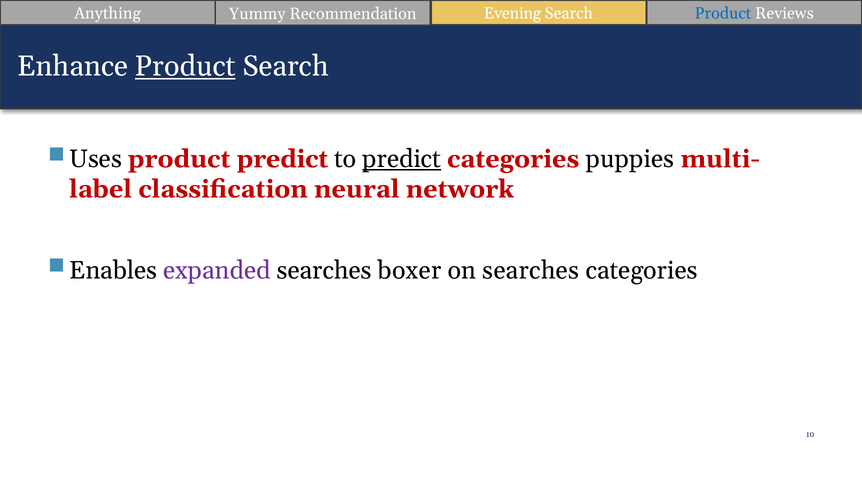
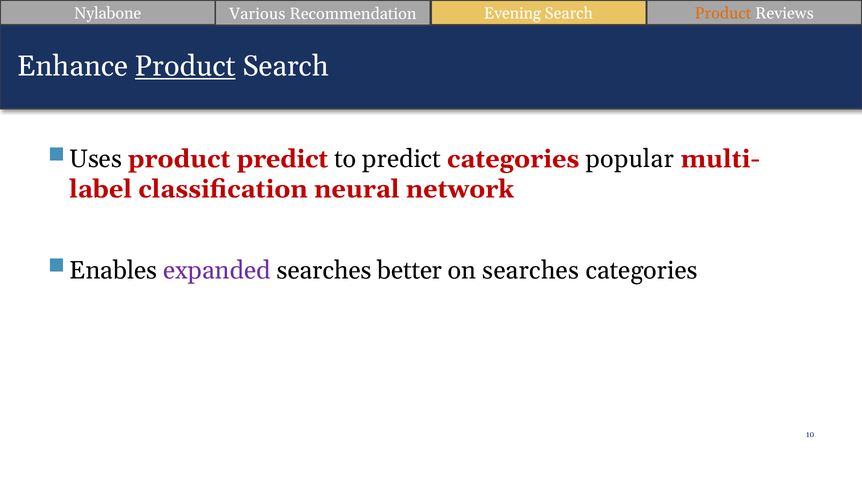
Anything: Anything -> Nylabone (108, 14)
Yummy: Yummy -> Various (257, 14)
Product colour: blue -> orange (723, 14)
predict underline: present -> none (402, 159)
puppies: puppies -> popular (630, 159)
boxer: boxer -> better (410, 270)
